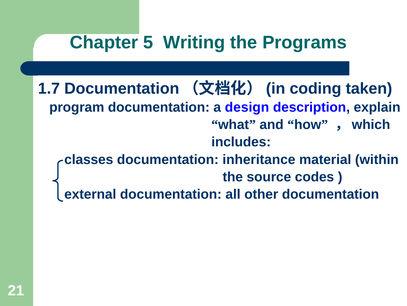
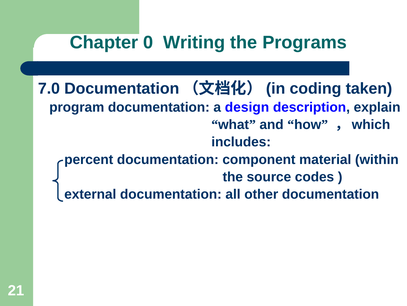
5: 5 -> 0 (148, 42)
1.7: 1.7 -> 7.0 (49, 88)
classes: classes -> percent (89, 159)
inheritance: inheritance -> component (259, 159)
